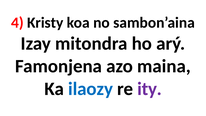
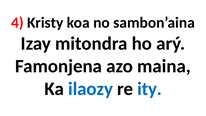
ity colour: purple -> blue (150, 89)
